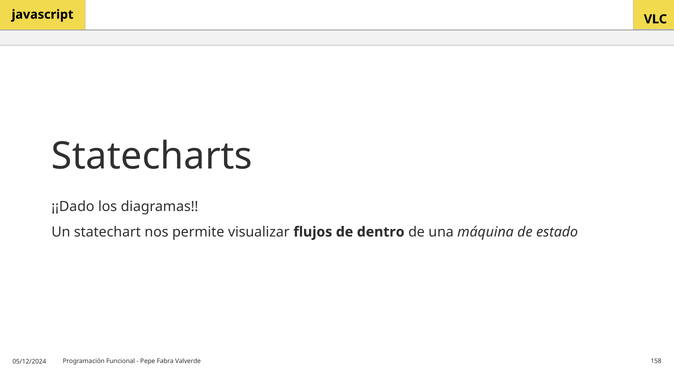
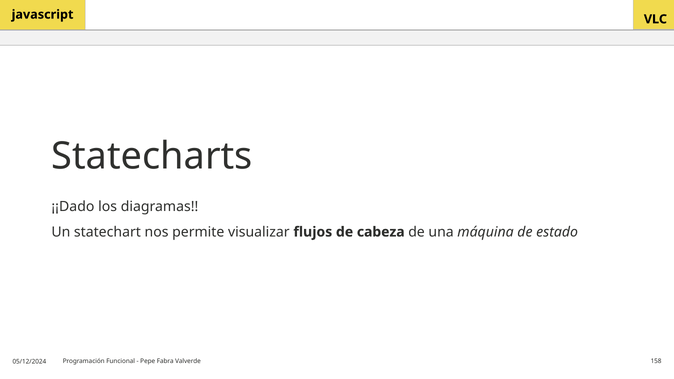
dentro: dentro -> cabeza (381, 232)
